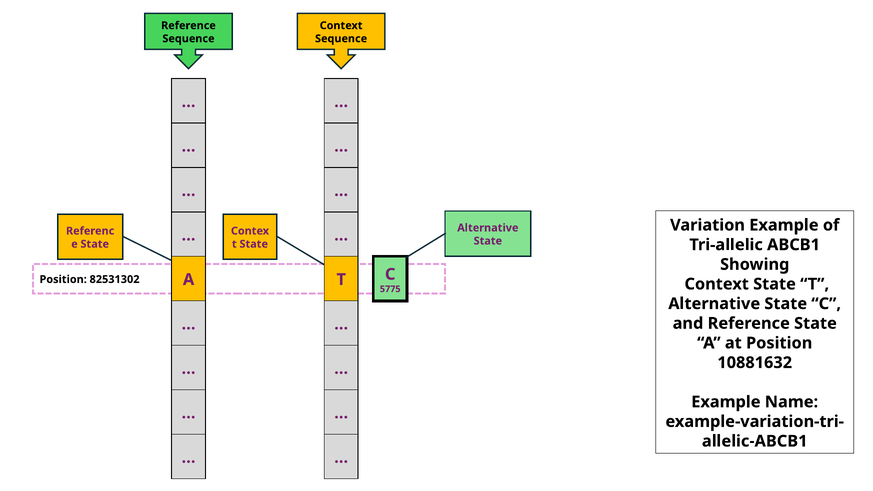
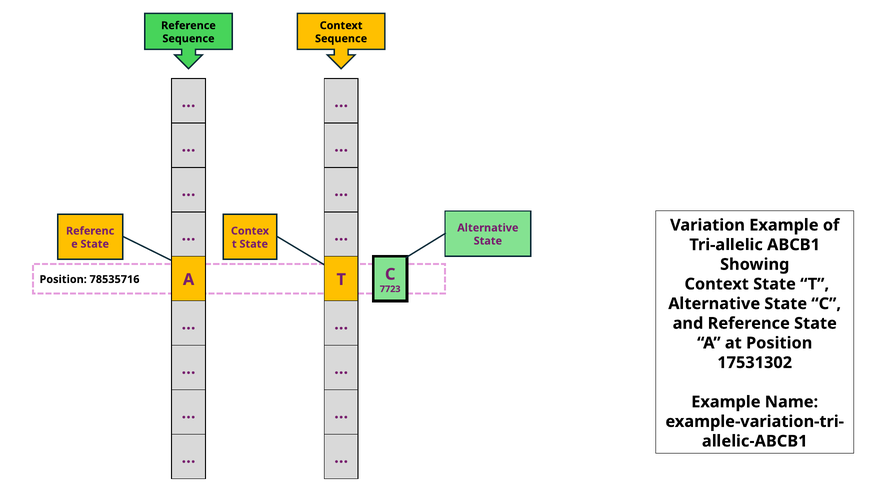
82531302: 82531302 -> 78535716 (115, 279)
5775: 5775 -> 7723 (390, 289)
10881632: 10881632 -> 17531302 (755, 363)
